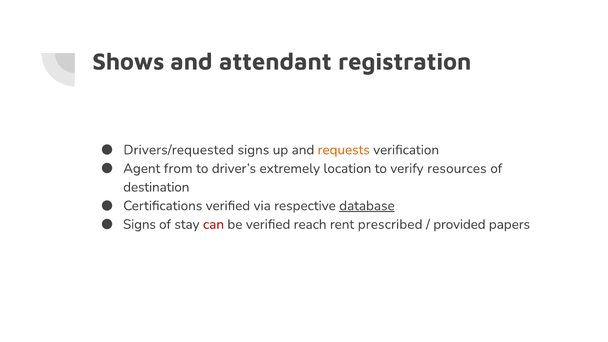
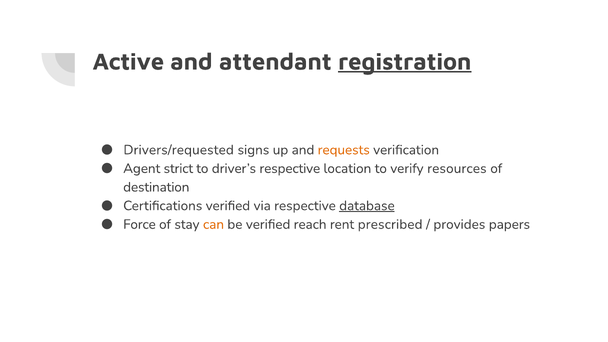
Shows: Shows -> Active (128, 62)
registration underline: none -> present (405, 62)
from: from -> strict (178, 168)
driver’s extremely: extremely -> respective (290, 168)
Signs: Signs -> Force (139, 224)
can colour: red -> orange (213, 224)
provided: provided -> provides (459, 224)
